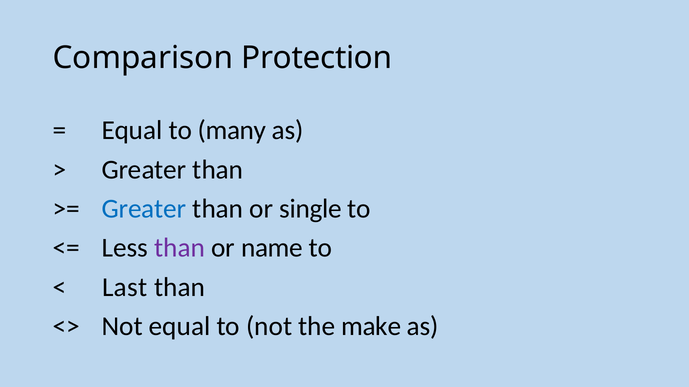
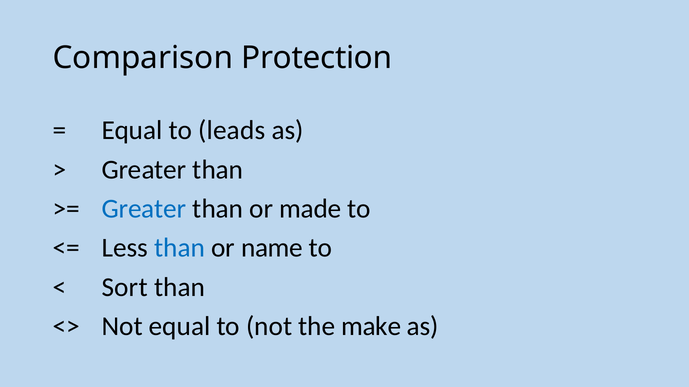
many: many -> leads (232, 131)
single: single -> made (310, 209)
than colour: purple -> blue (180, 248)
Last: Last -> Sort (125, 288)
